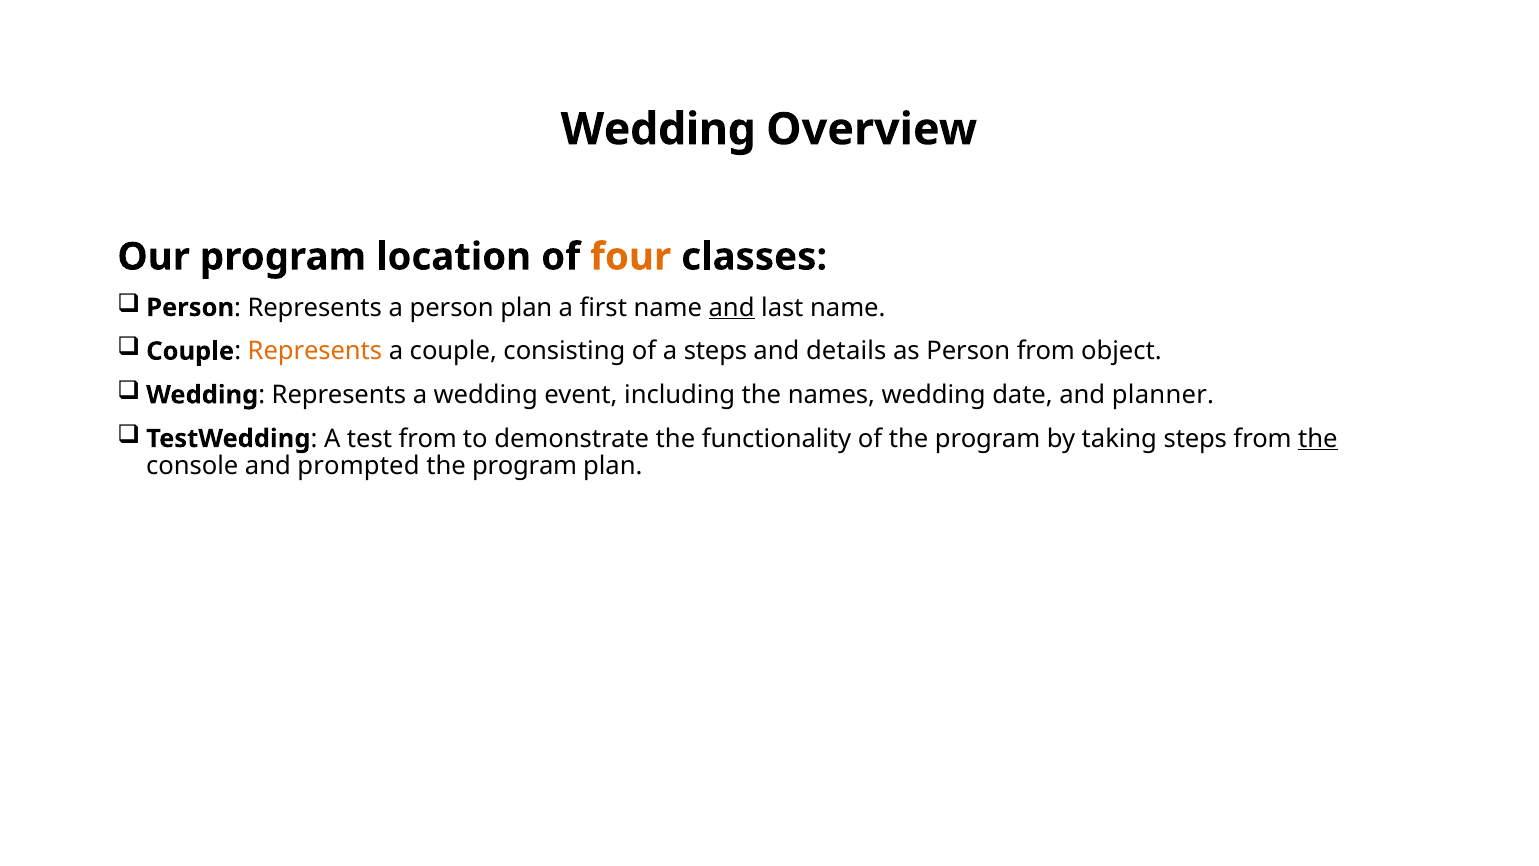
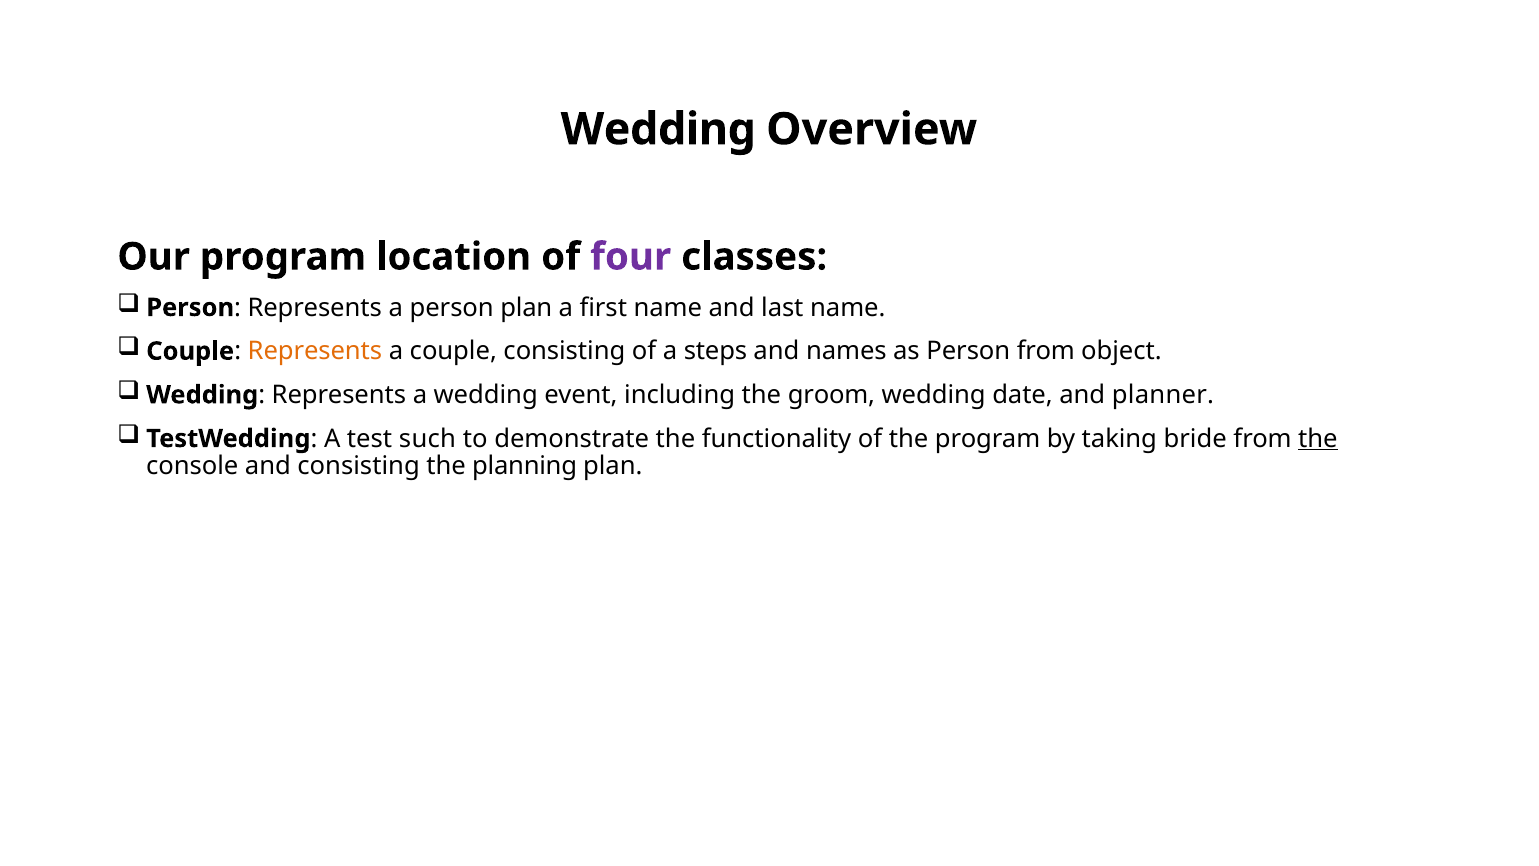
four colour: orange -> purple (631, 257)
and underline: present -> none (732, 307)
details: details -> names (846, 351)
names: names -> groom (831, 395)
test from: from -> such (427, 438)
taking steps: steps -> bride (1195, 438)
and prompted: prompted -> consisting (359, 466)
program: program -> planning (525, 466)
